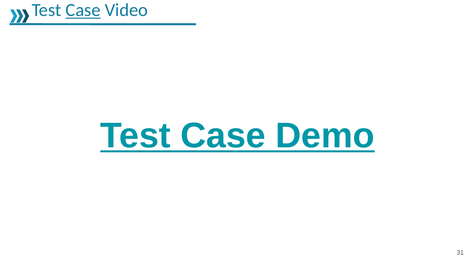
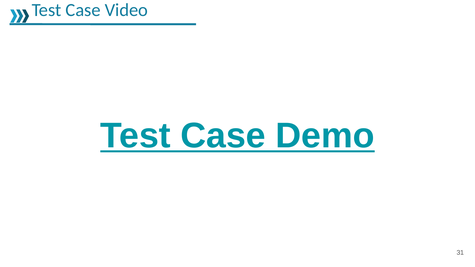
Case underline: present -> none (83, 10)
